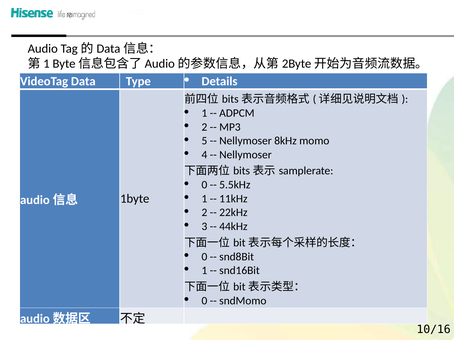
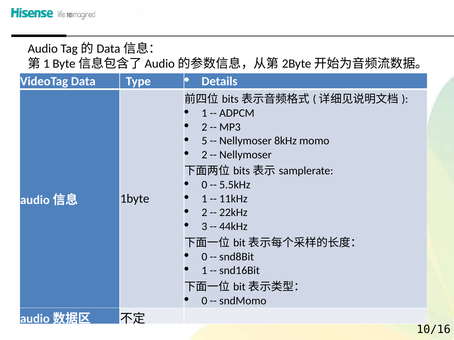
4: 4 -> 2 (204, 155)
